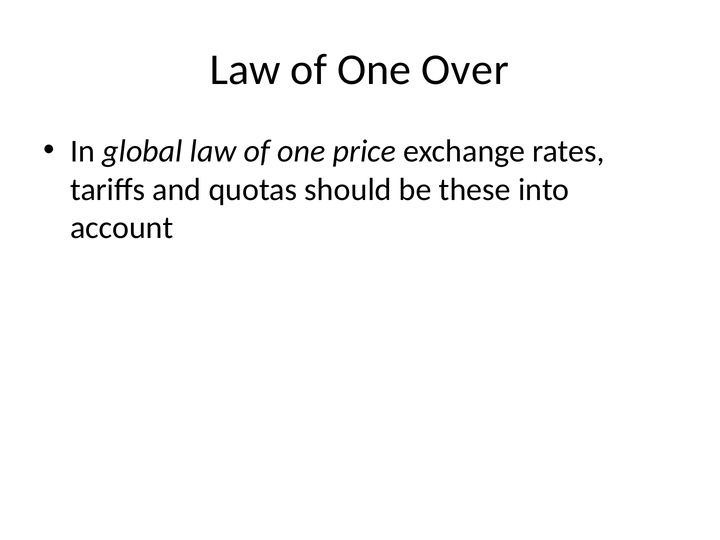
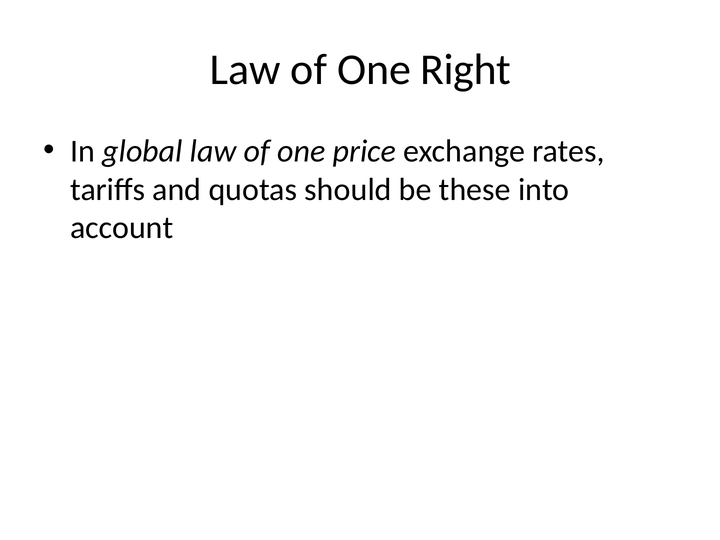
Over: Over -> Right (466, 70)
